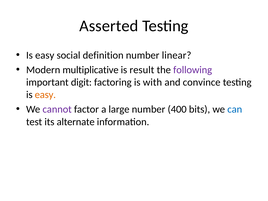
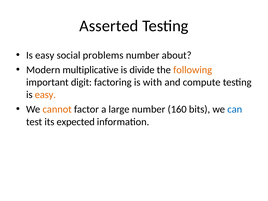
definition: definition -> problems (103, 55)
linear: linear -> about (177, 55)
result: result -> divide (142, 70)
following colour: purple -> orange (193, 70)
convince: convince -> compute (202, 82)
cannot colour: purple -> orange (57, 109)
400: 400 -> 160 (177, 109)
alternate: alternate -> expected (76, 122)
